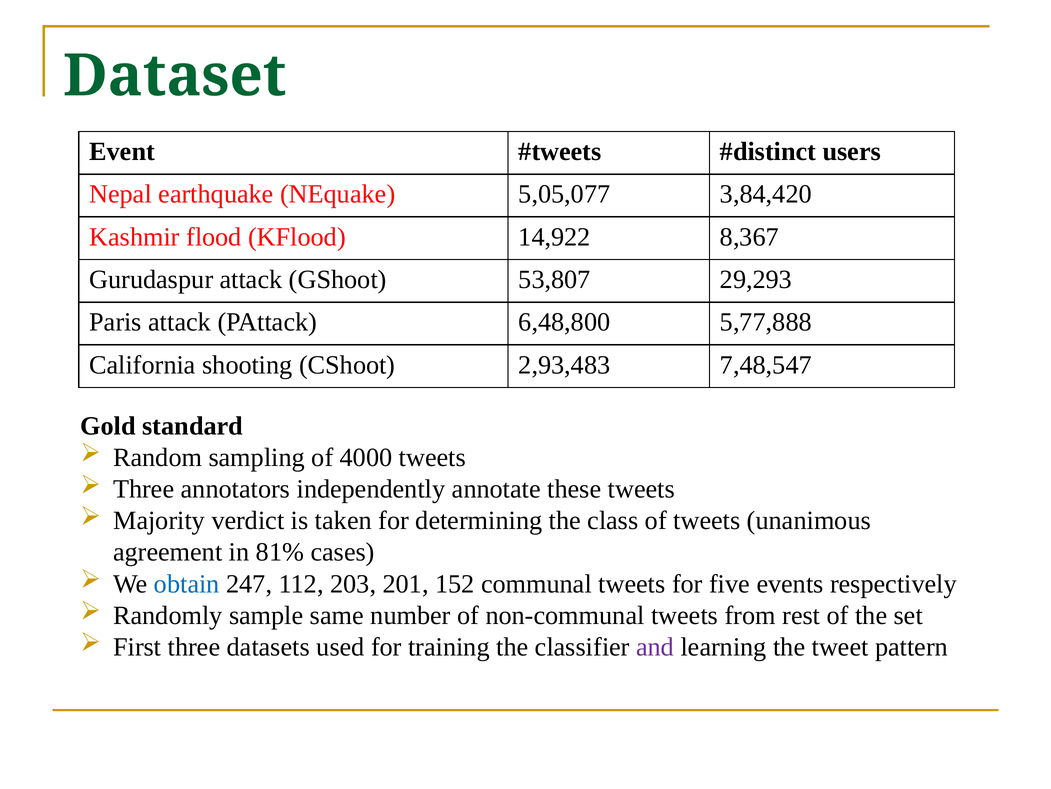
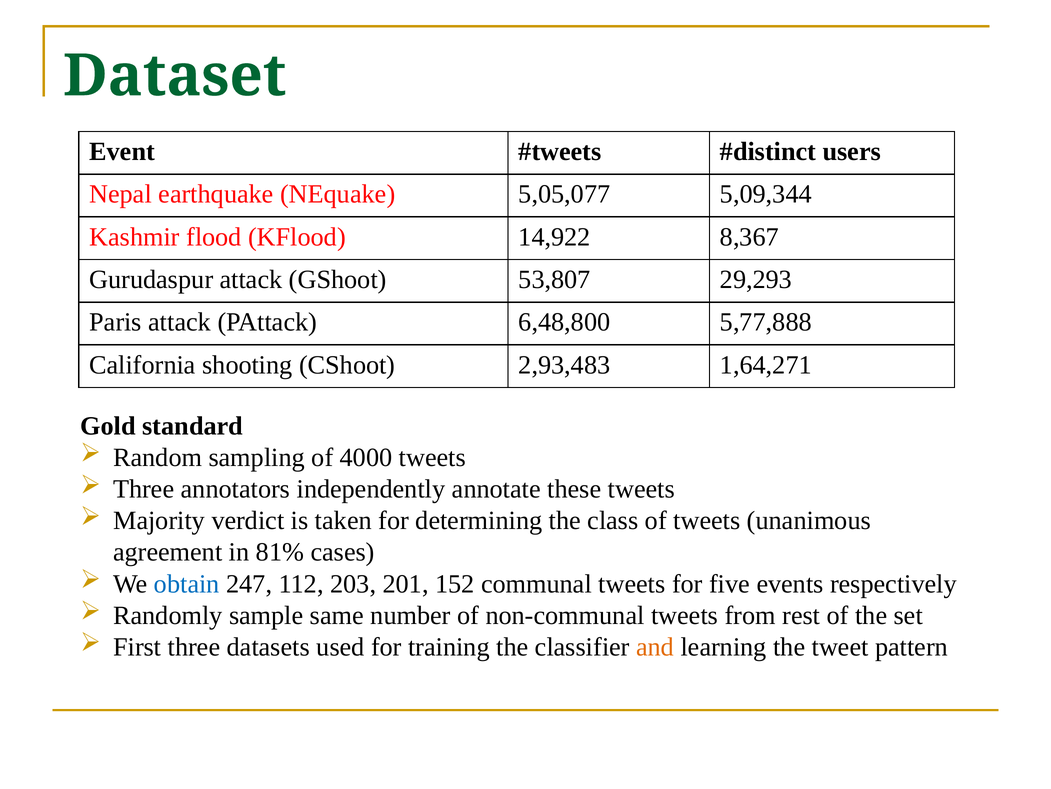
3,84,420: 3,84,420 -> 5,09,344 (766, 194)
7,48,547: 7,48,547 -> 1,64,271 (766, 365)
and colour: purple -> orange (655, 646)
